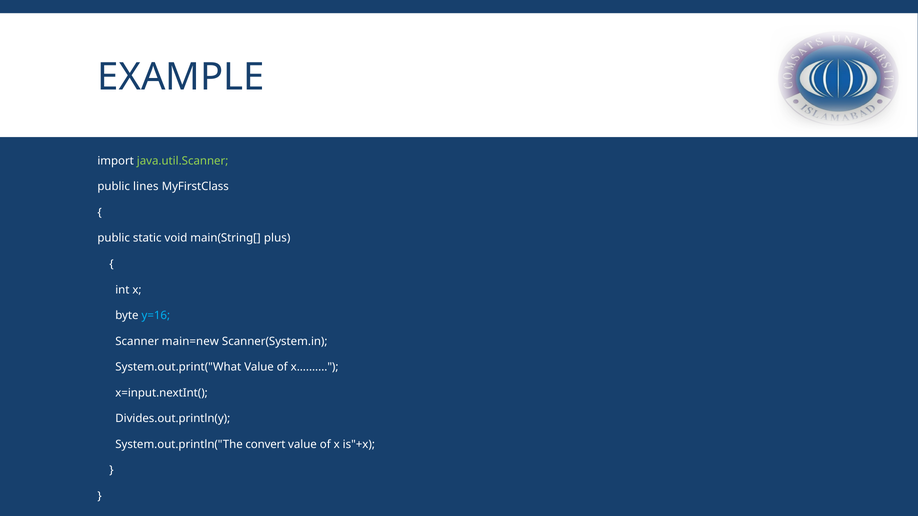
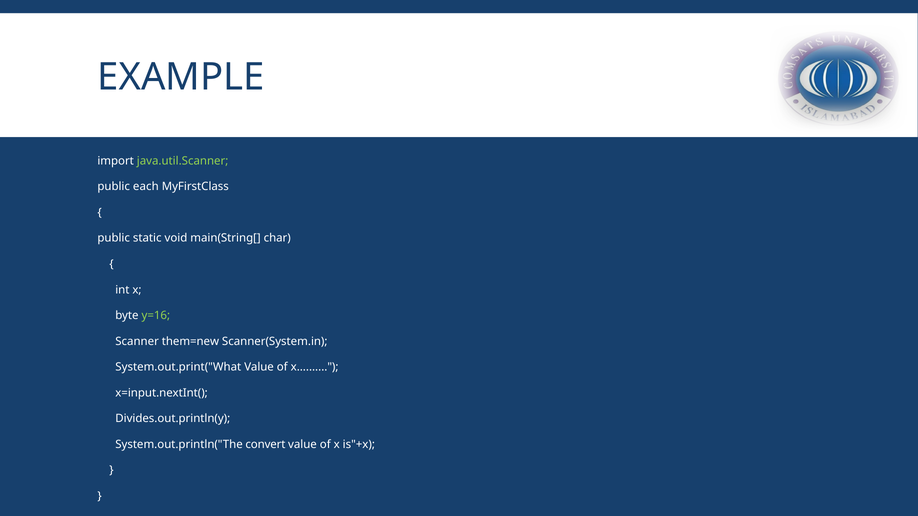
lines: lines -> each (146, 187)
plus: plus -> char (277, 238)
y=16 colour: light blue -> light green (156, 316)
main=new: main=new -> them=new (190, 341)
